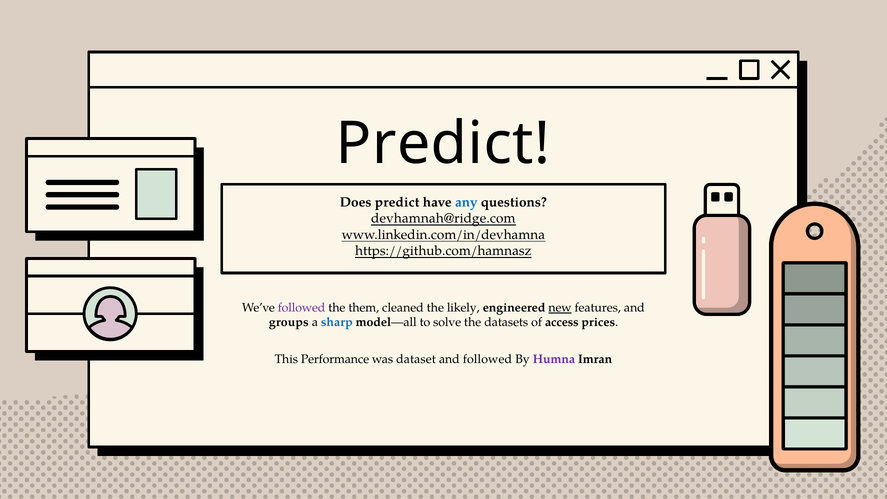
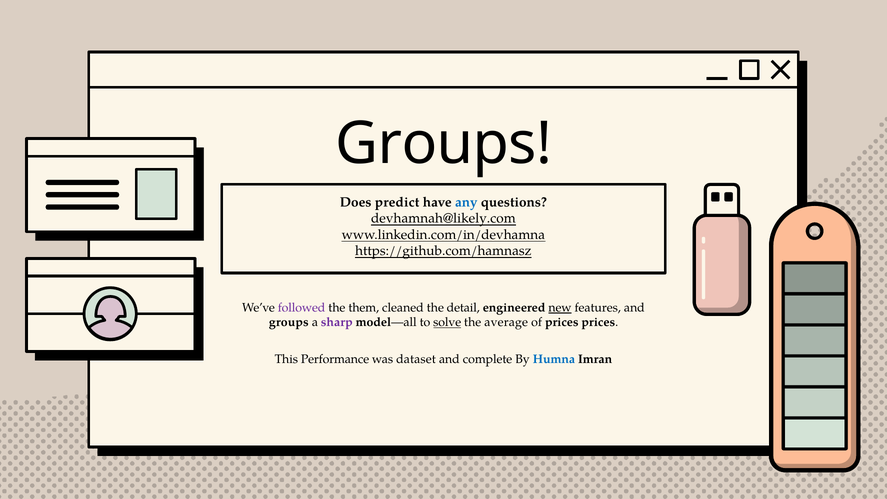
Predict: Predict -> Groups (444, 144)
devhamnah@ridge.com: devhamnah@ridge.com -> devhamnah@likely.com (443, 218)
likely: likely -> detail (463, 308)
sharp colour: blue -> purple (337, 322)
solve underline: none -> present (447, 322)
datasets: datasets -> average (506, 322)
of access: access -> prices (562, 322)
and followed: followed -> complete (488, 359)
Humna colour: purple -> blue (554, 359)
